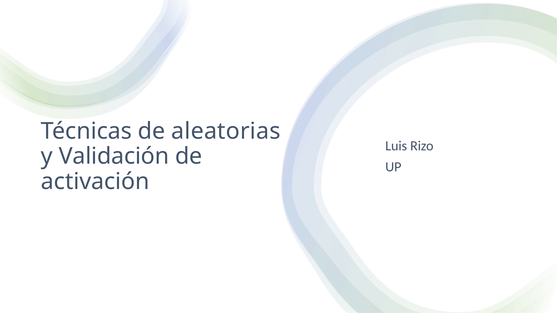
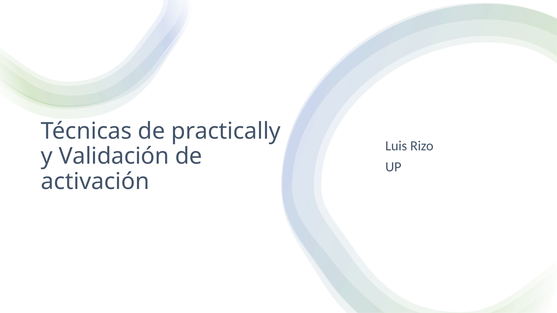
aleatorias: aleatorias -> practically (226, 131)
